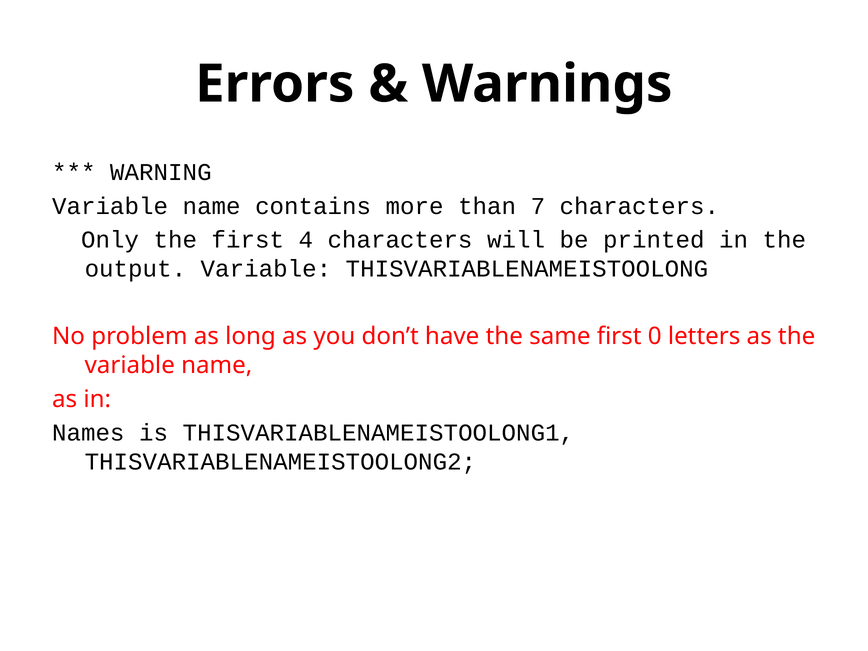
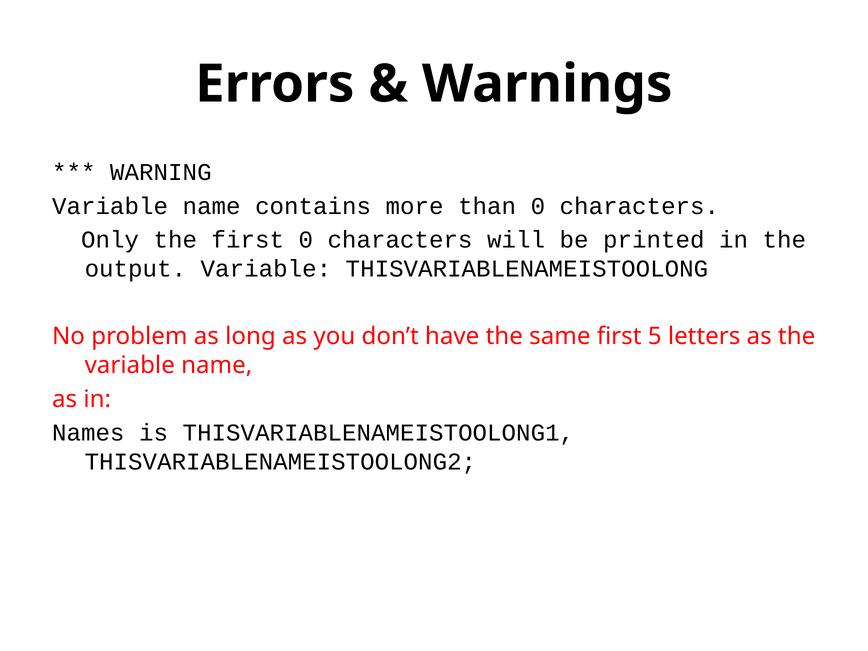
than 7: 7 -> 0 (538, 206)
first 4: 4 -> 0 (306, 240)
0: 0 -> 5 (655, 336)
